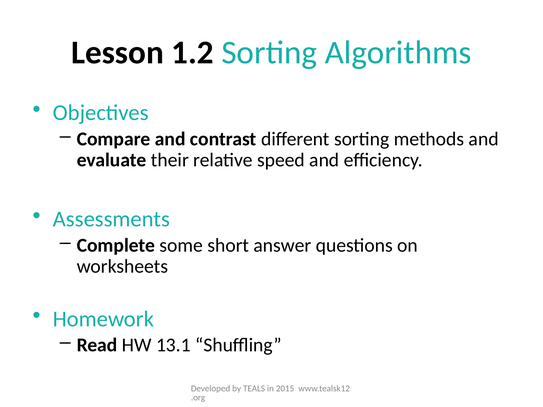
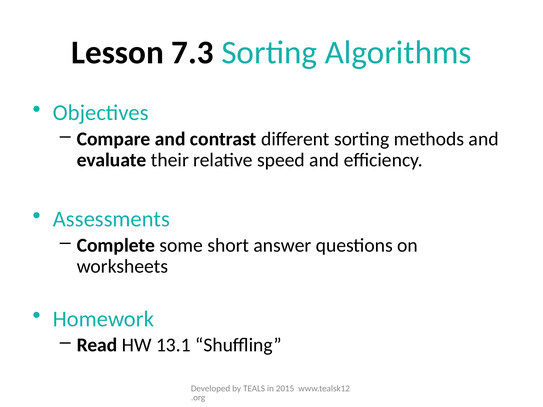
1.2: 1.2 -> 7.3 (193, 53)
